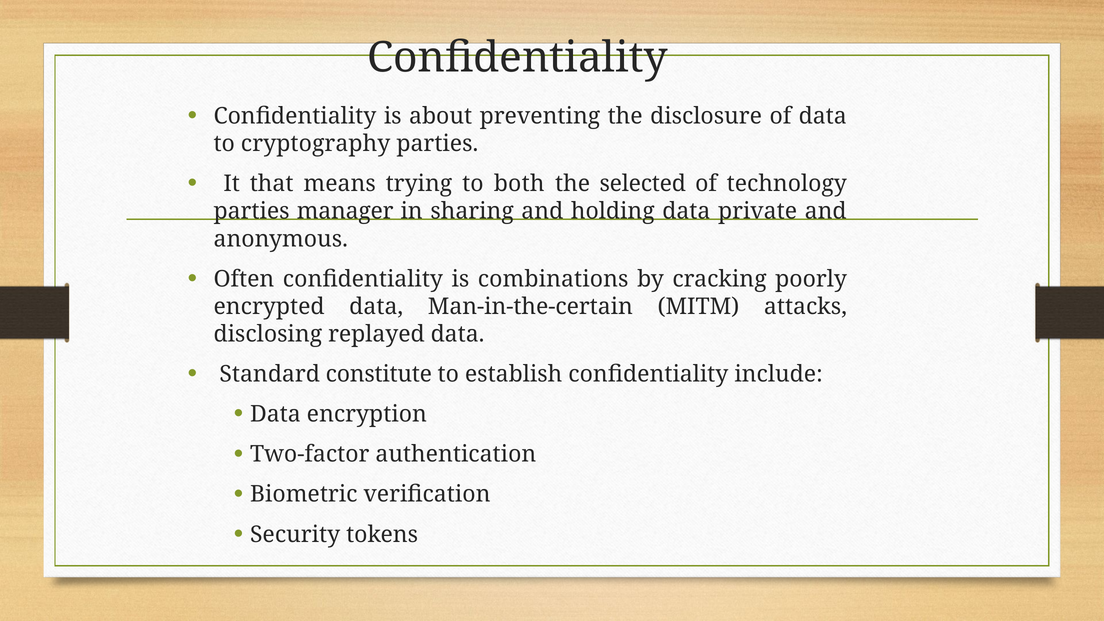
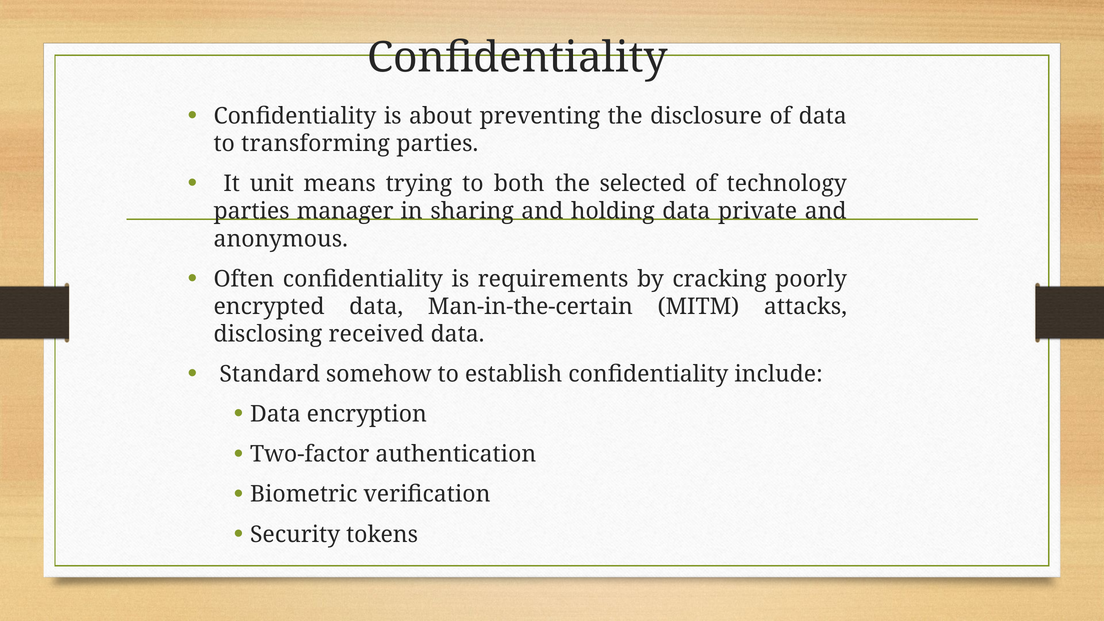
cryptography: cryptography -> transforming (316, 144)
that: that -> unit (272, 184)
combinations: combinations -> requirements (553, 279)
replayed: replayed -> received (376, 334)
constitute: constitute -> somehow (379, 374)
